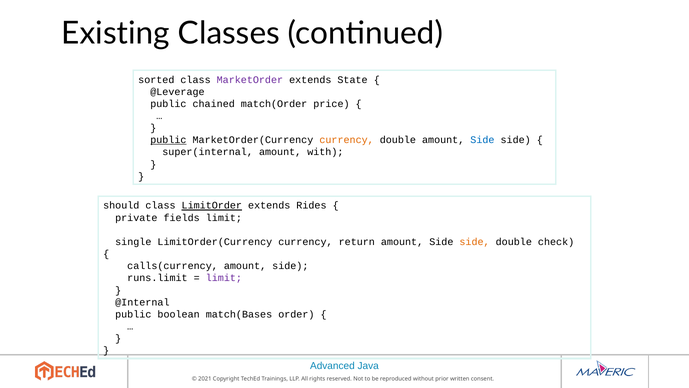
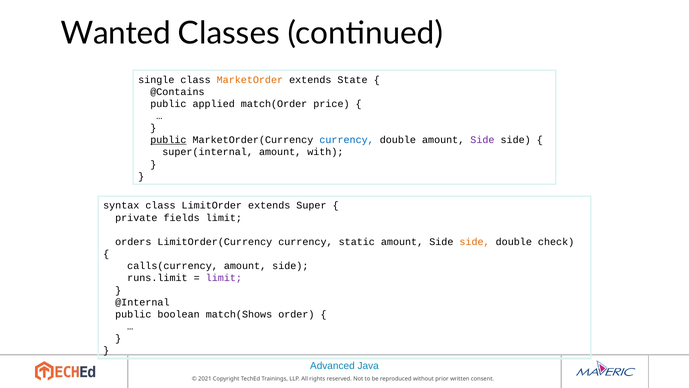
Existing: Existing -> Wanted (116, 33)
sorted: sorted -> single (156, 80)
MarketOrder colour: purple -> orange (250, 80)
@Leverage: @Leverage -> @Contains (177, 92)
chained: chained -> applied (214, 104)
currency colour: orange -> blue (347, 140)
Side colour: blue -> purple (482, 140)
should: should -> syntax (121, 205)
LimitOrder underline: present -> none (212, 205)
Rides: Rides -> Super (311, 205)
single: single -> orders (133, 242)
return: return -> static (357, 242)
match(Bases: match(Bases -> match(Shows (239, 314)
